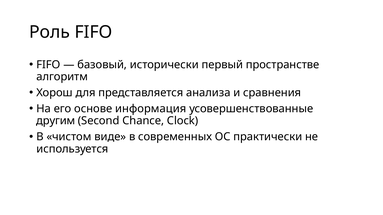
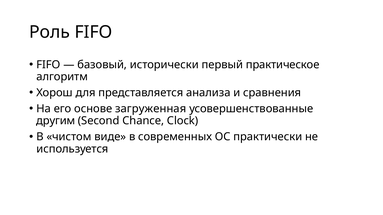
пространстве: пространстве -> практическое (283, 65)
информация: информация -> загруженная (151, 109)
